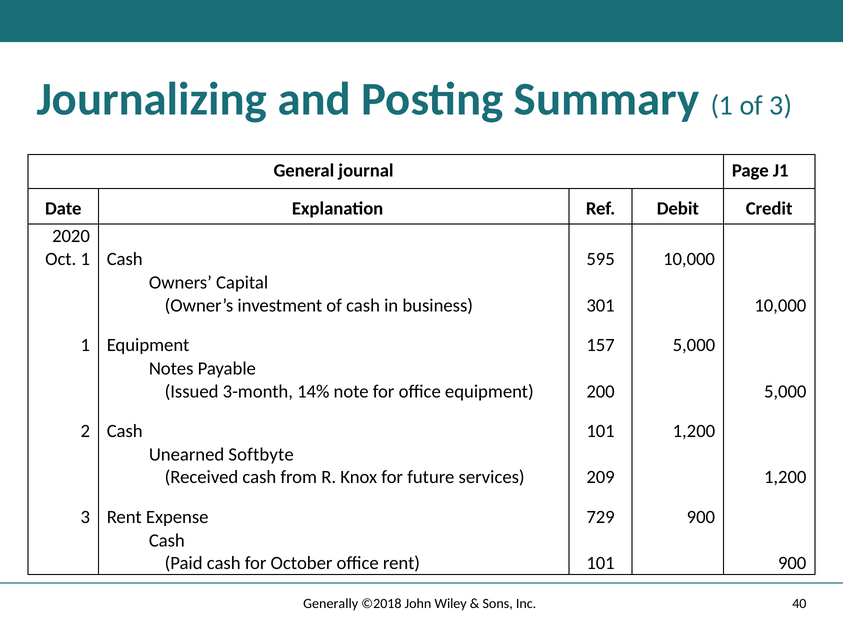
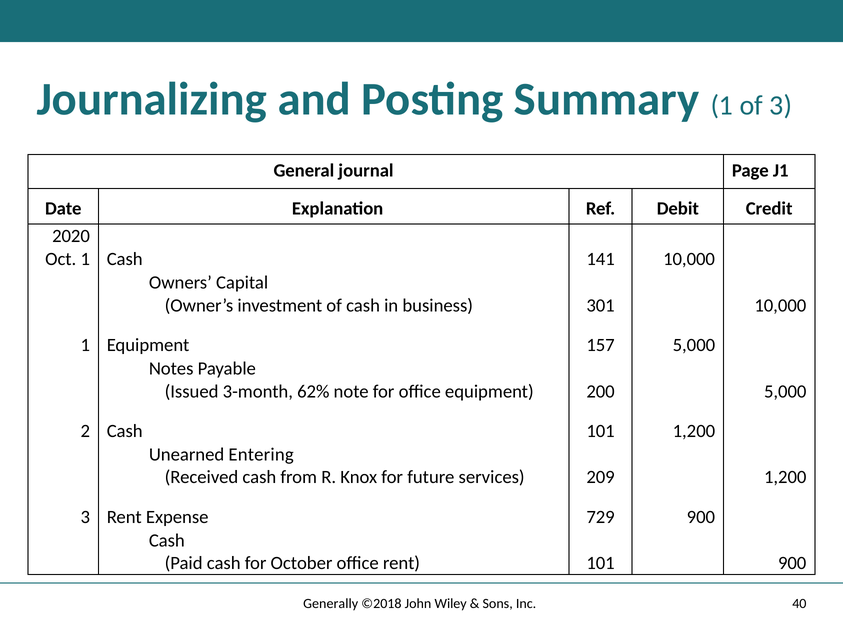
595: 595 -> 141 (601, 259)
14%: 14% -> 62% (313, 391)
Softbyte: Softbyte -> Entering (261, 455)
